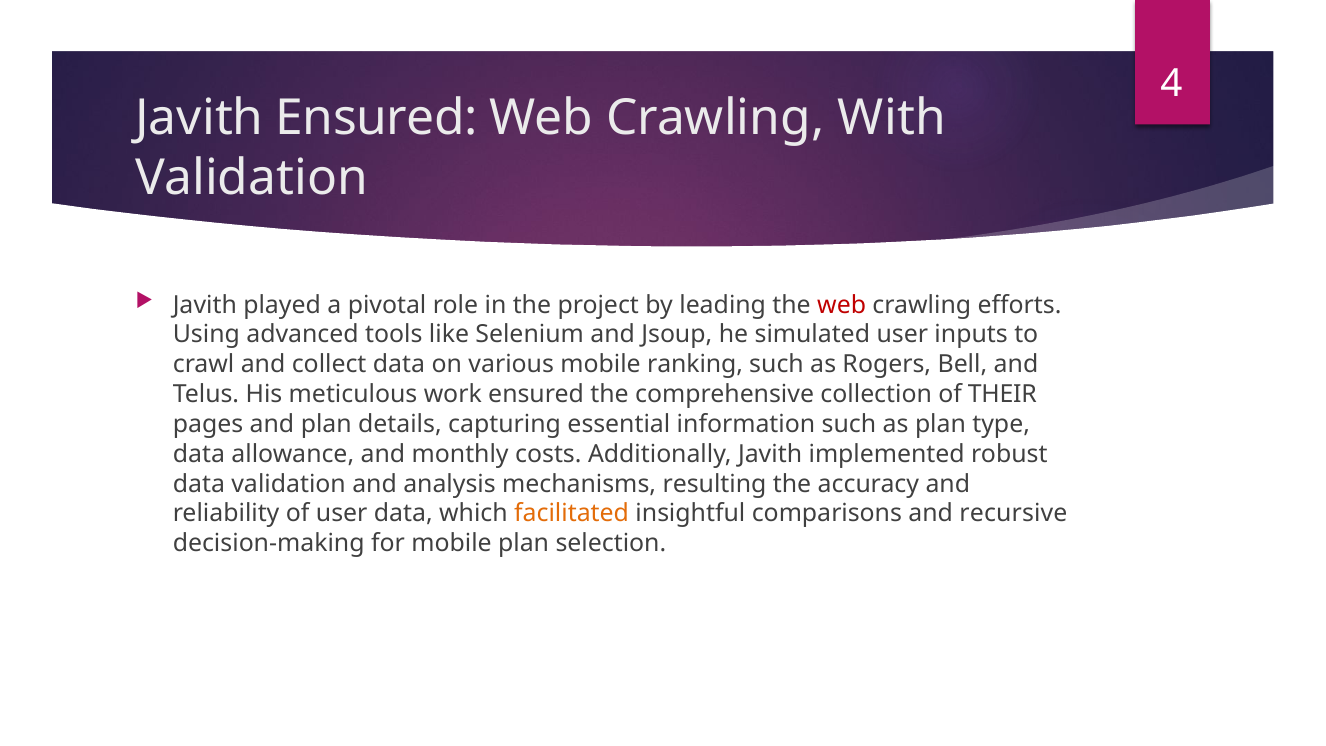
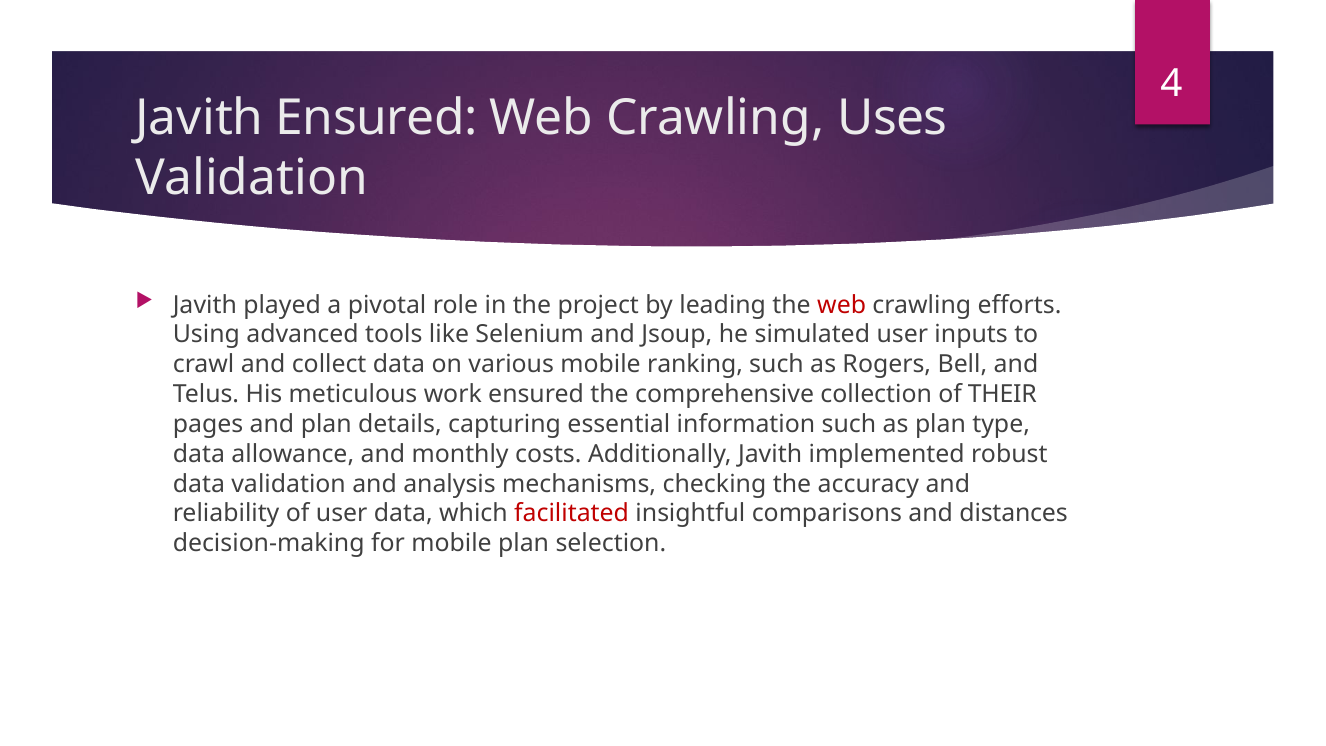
With: With -> Uses (892, 118)
resulting: resulting -> checking (714, 484)
facilitated colour: orange -> red (572, 514)
recursive: recursive -> distances (1014, 514)
